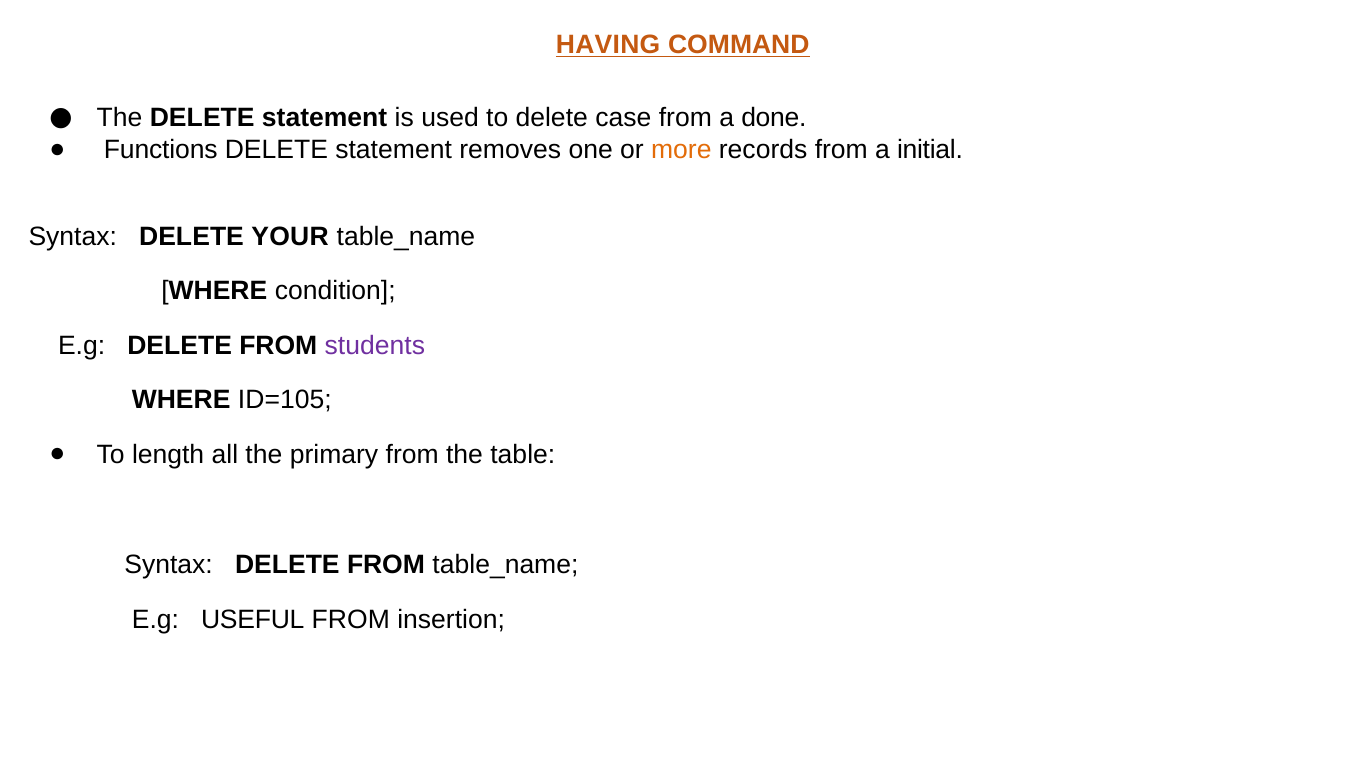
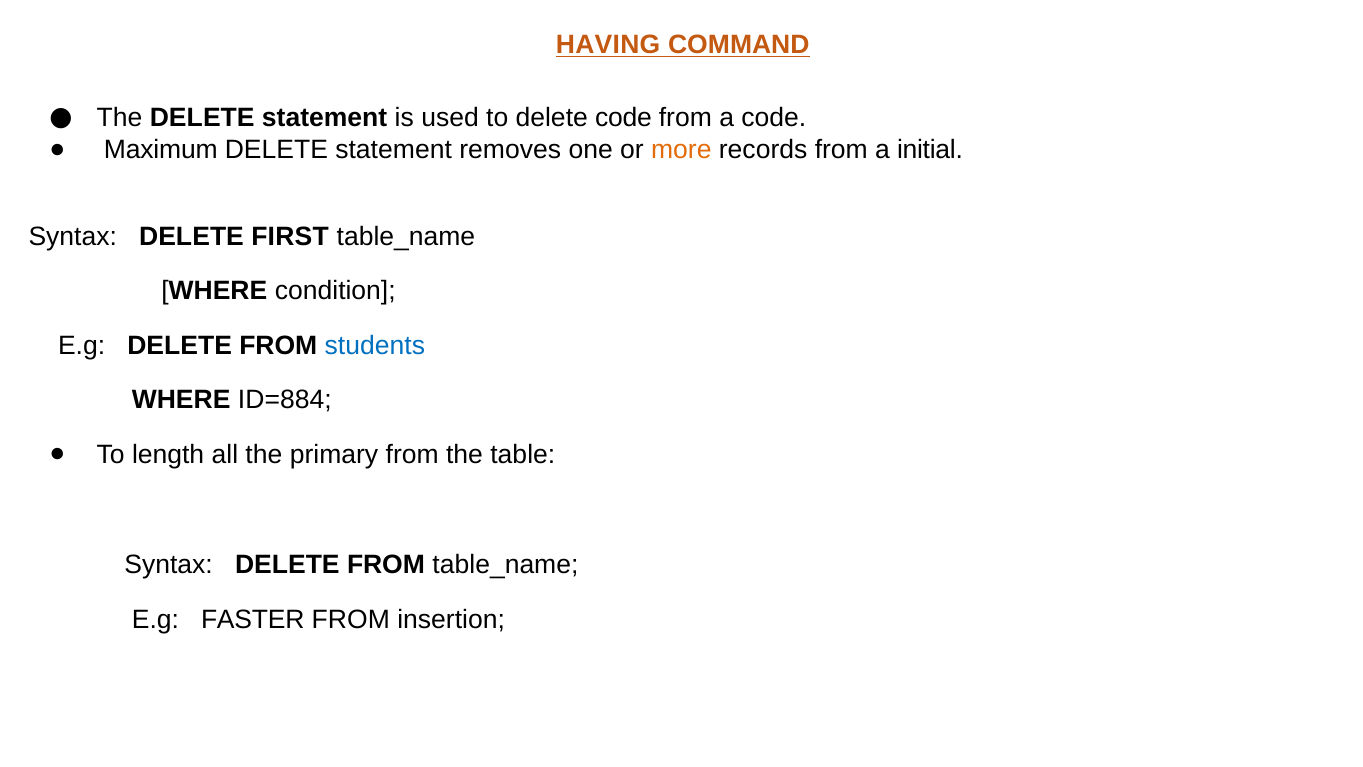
delete case: case -> code (624, 118)
a done: done -> code (774, 118)
Functions: Functions -> Maximum (161, 150)
YOUR: YOUR -> FIRST (290, 236)
students colour: purple -> blue (375, 345)
ID=105: ID=105 -> ID=884 (285, 400)
USEFUL: USEFUL -> FASTER (253, 620)
